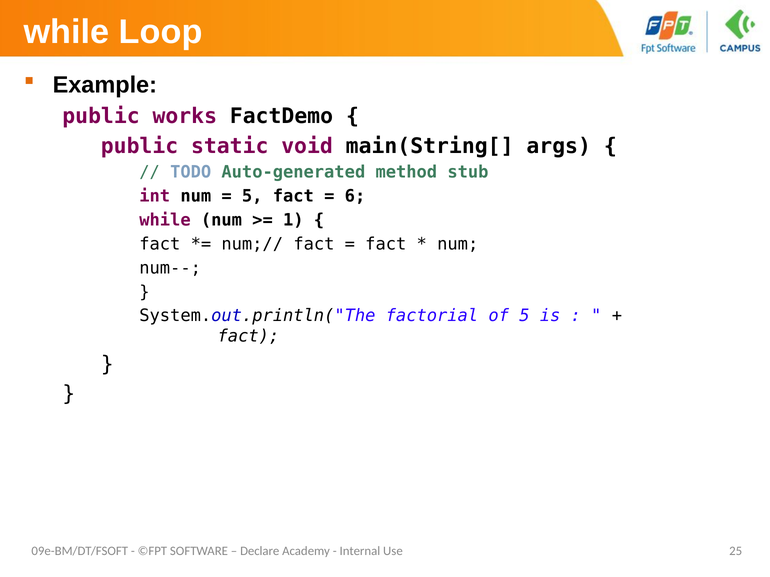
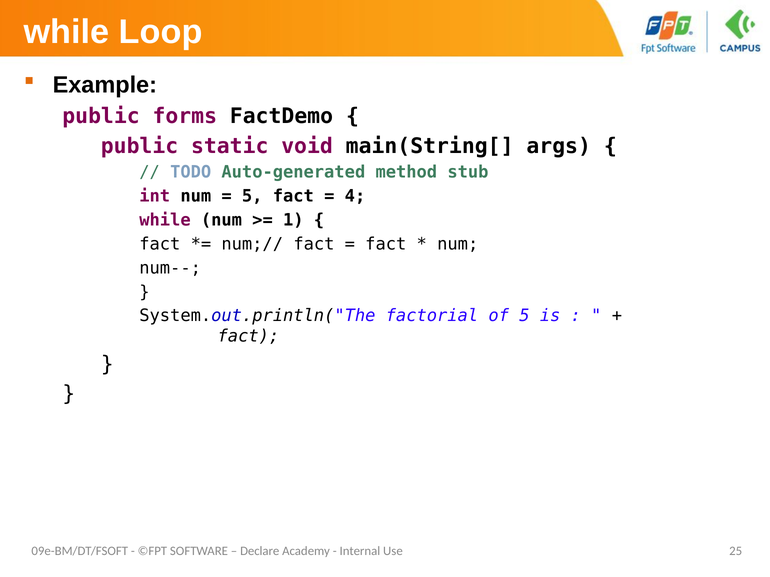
works: works -> forms (185, 116)
6: 6 -> 4 (355, 196)
